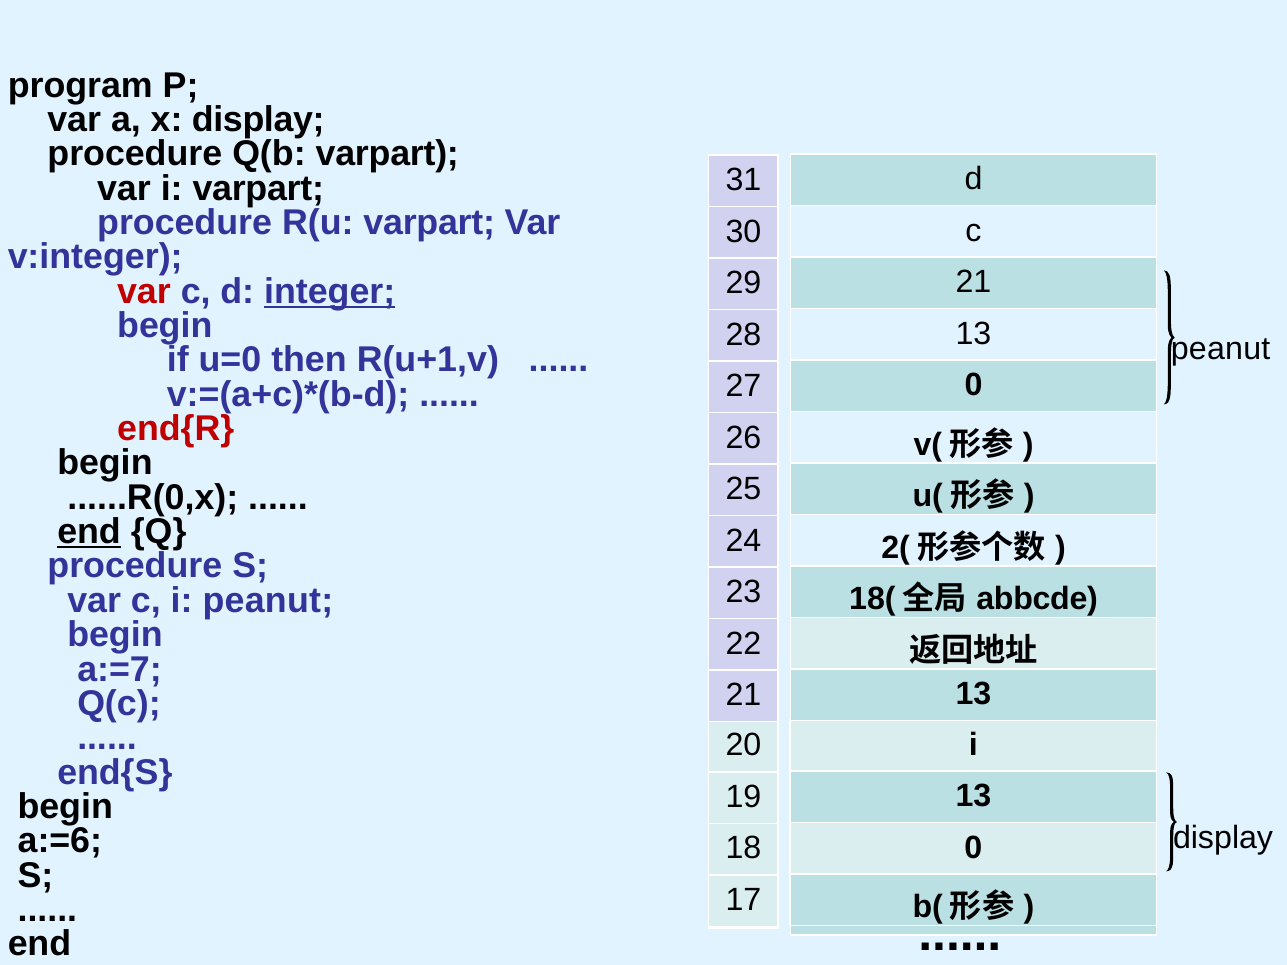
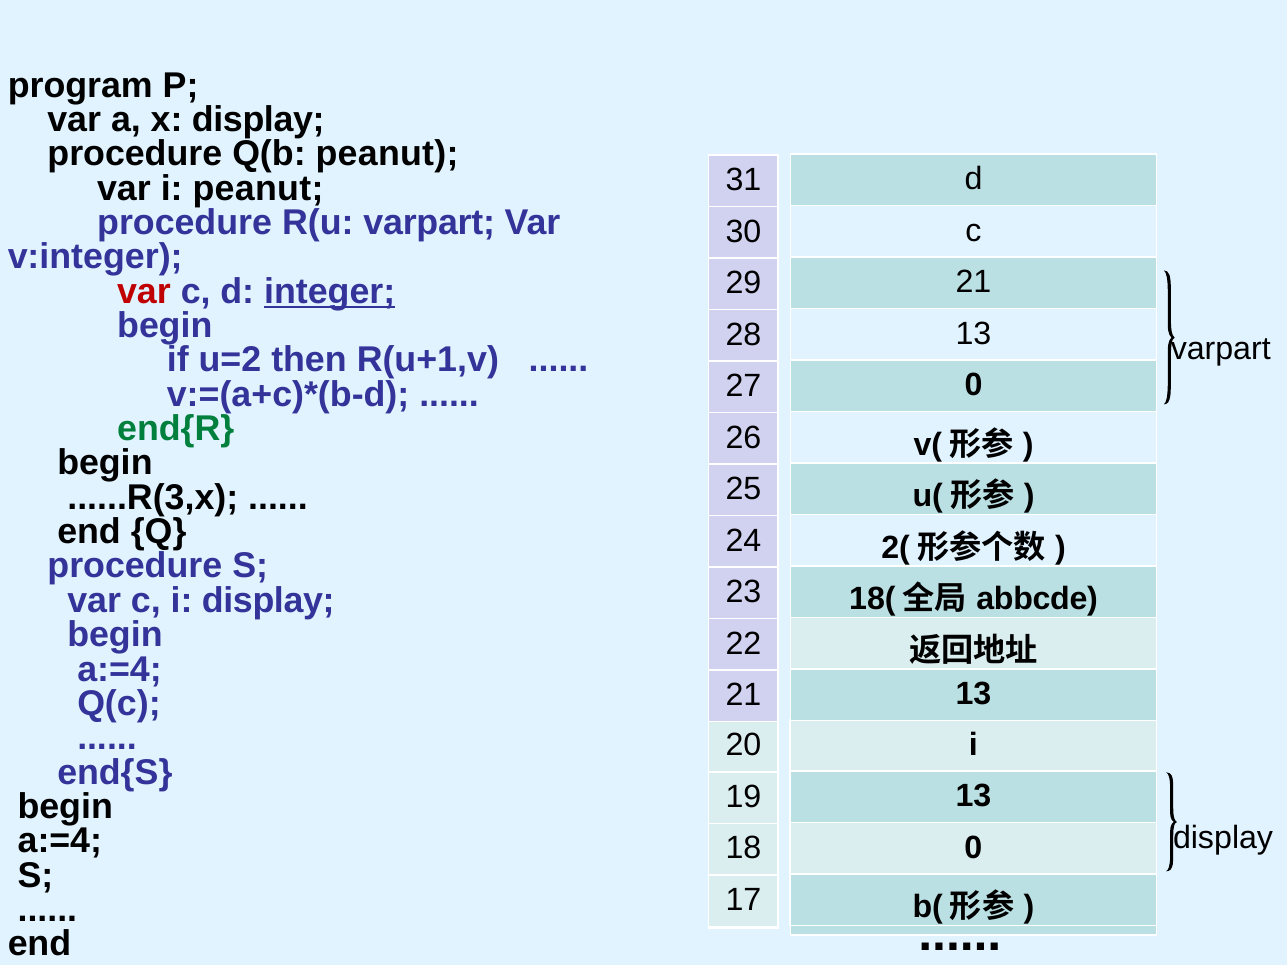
Q(b varpart: varpart -> peanut (387, 154)
i varpart: varpart -> peanut (258, 188)
peanut: peanut -> varpart (1221, 349)
u=0: u=0 -> u=2 (230, 360)
end{R colour: red -> green (176, 429)
......R(0,x: ......R(0,x -> ......R(3,x (153, 498)
end underline: present -> none (89, 532)
i peanut: peanut -> display (268, 601)
a:=7: a:=7 -> a:=4 (119, 669)
a:=6: a:=6 -> a:=4 (60, 841)
